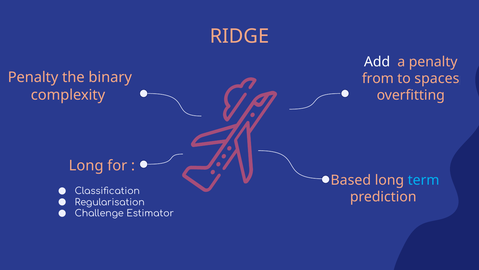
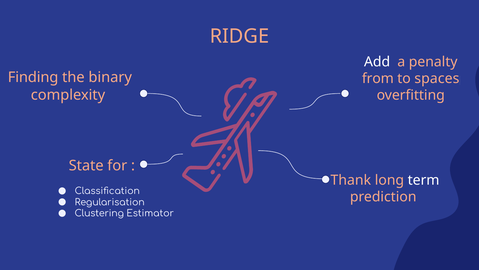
Penalty: Penalty -> Finding (33, 77)
Long: Long -> State (86, 165)
Based: Based -> Thank (351, 180)
term colour: light blue -> white (424, 180)
Challenge: Challenge -> Clustering (99, 213)
